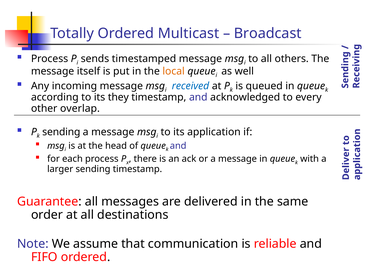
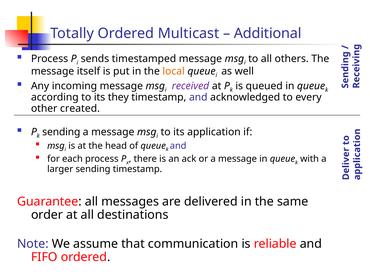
Broadcast: Broadcast -> Additional (268, 33)
received colour: blue -> purple (191, 86)
overlap: overlap -> created (80, 109)
